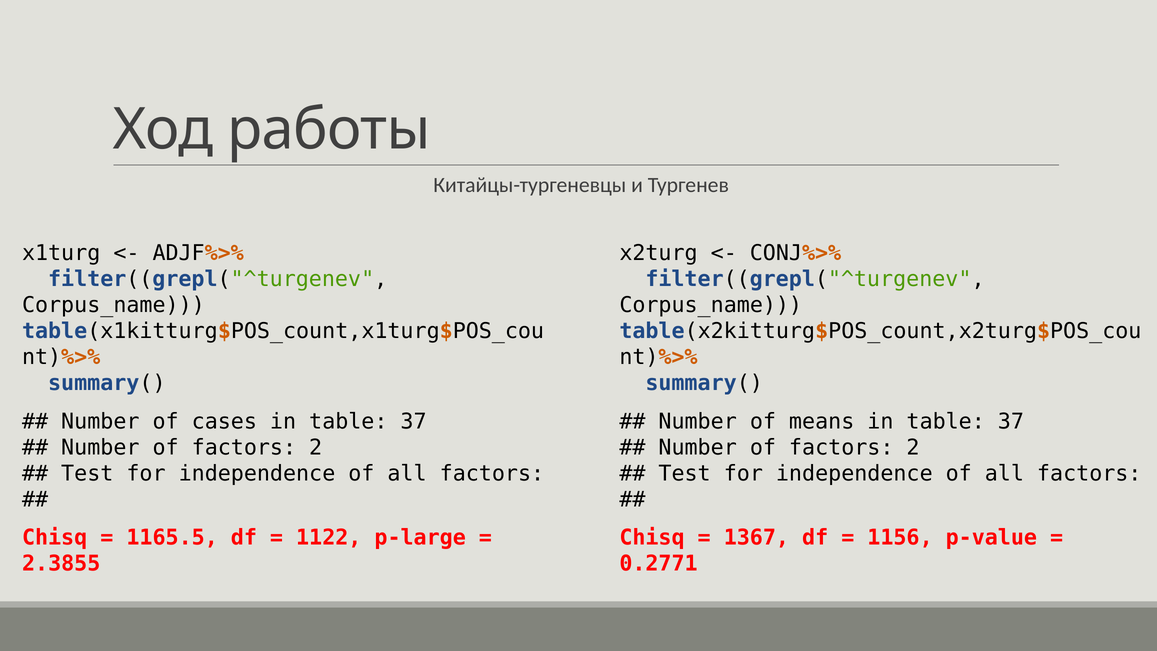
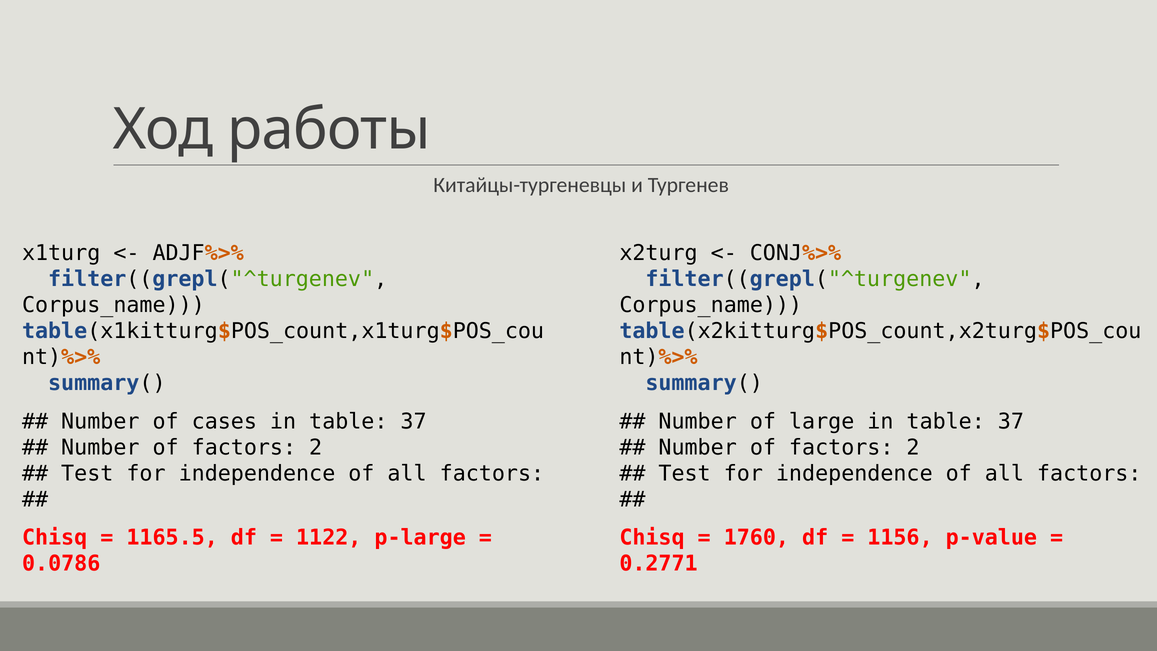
means: means -> large (822, 421)
1367: 1367 -> 1760 (756, 537)
2.3855: 2.3855 -> 0.0786 (61, 564)
